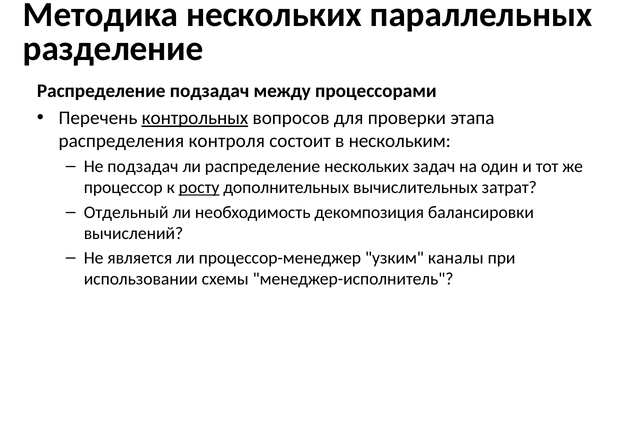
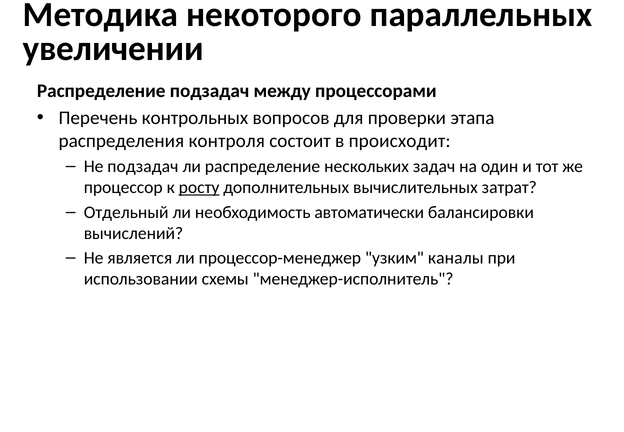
Методика нескольких: нескольких -> некоторого (274, 15)
разделение: разделение -> увеличении (113, 49)
контрольных underline: present -> none (195, 118)
нескольким: нескольким -> происходит (400, 141)
декомпозиция: декомпозиция -> автоматически (369, 212)
